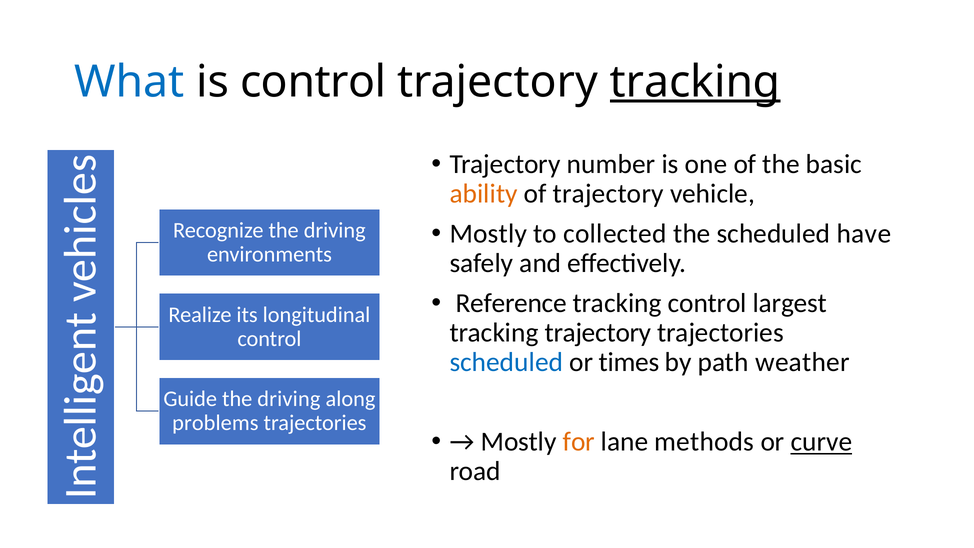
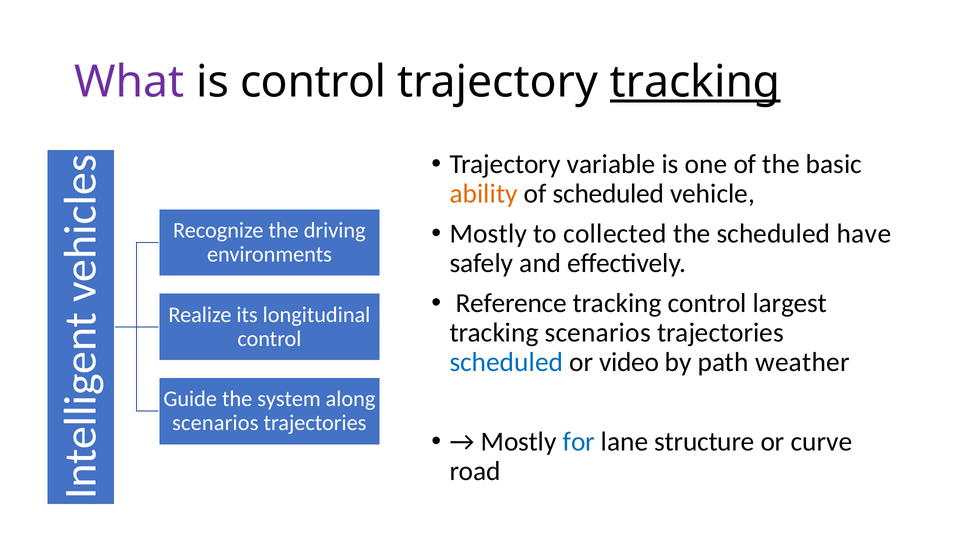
What colour: blue -> purple (129, 82)
number: number -> variable (611, 164)
of trajectory: trajectory -> scheduled (608, 194)
tracking trajectory: trajectory -> scenarios (598, 333)
times: times -> video (629, 362)
driving: driving -> system (289, 399)
problems: problems -> scenarios (215, 423)
for colour: orange -> blue (579, 442)
methods: methods -> structure (704, 442)
curve underline: present -> none (821, 442)
